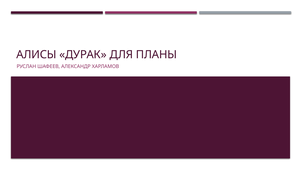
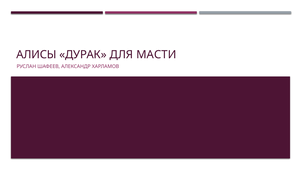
ПЛАНЫ: ПЛАНЫ -> МАСТИ (156, 55)
